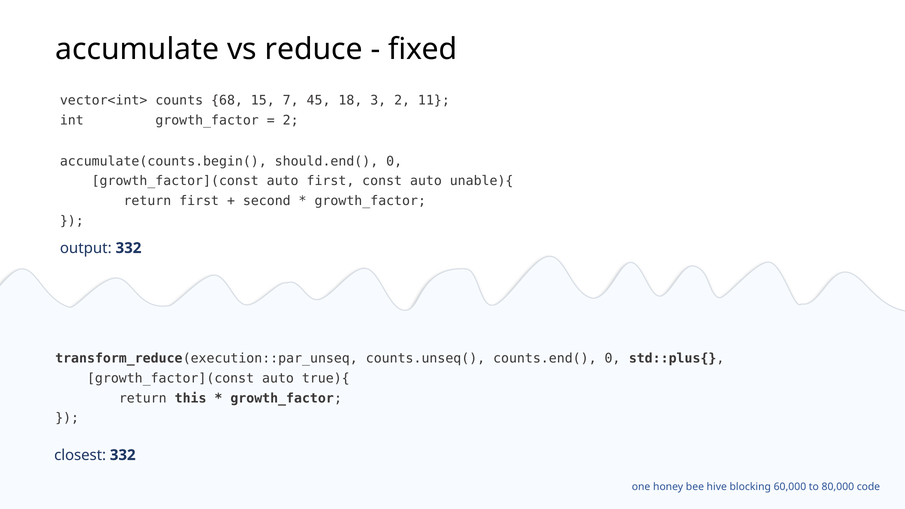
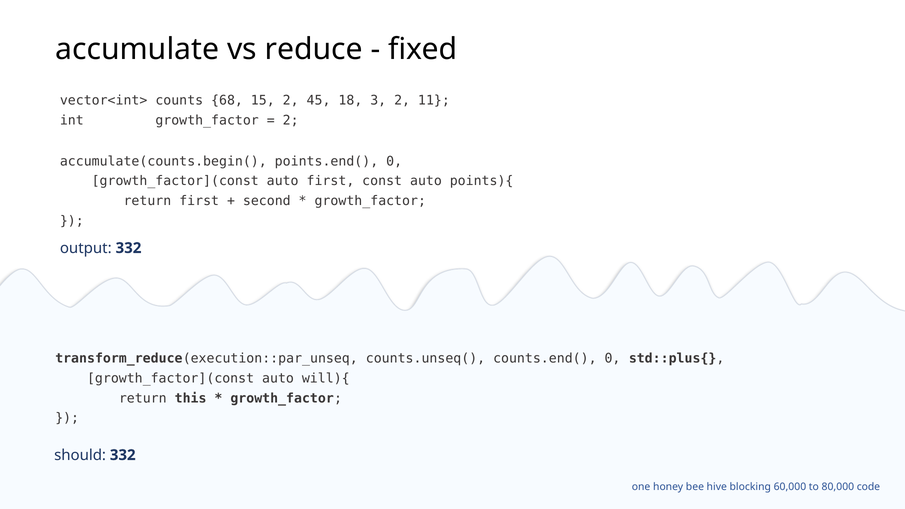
15 7: 7 -> 2 (291, 101)
should.end(: should.end( -> points.end( (326, 161)
unable){: unable){ -> points){ (482, 181)
true){: true){ -> will){ (326, 378)
closest: closest -> should (80, 455)
